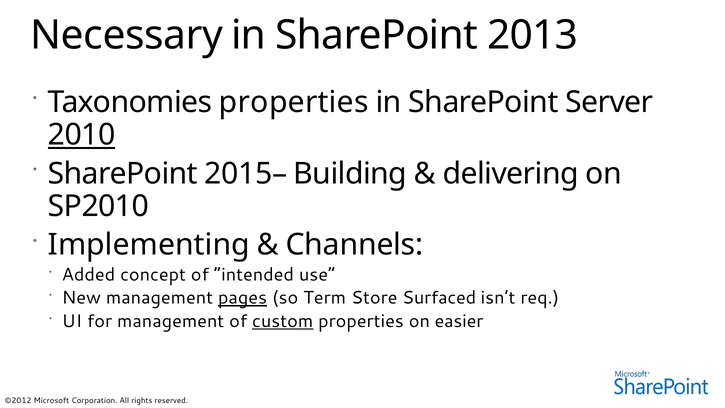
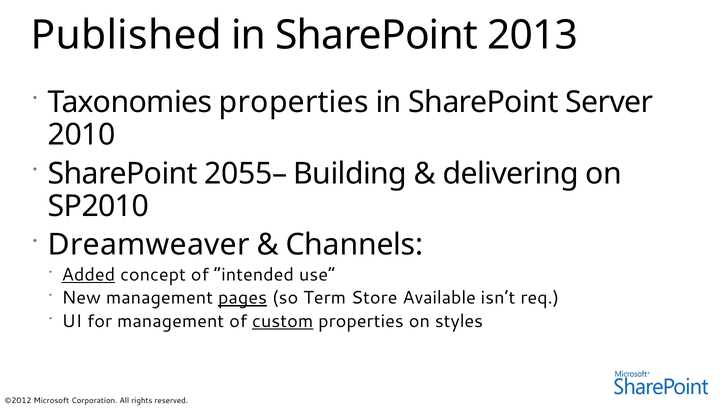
Necessary: Necessary -> Published (126, 35)
2010 underline: present -> none (82, 135)
2015–: 2015– -> 2055– (246, 174)
Implementing: Implementing -> Dreamweaver (149, 245)
Added underline: none -> present (88, 275)
Surfaced: Surfaced -> Available (439, 298)
easier: easier -> styles (459, 321)
